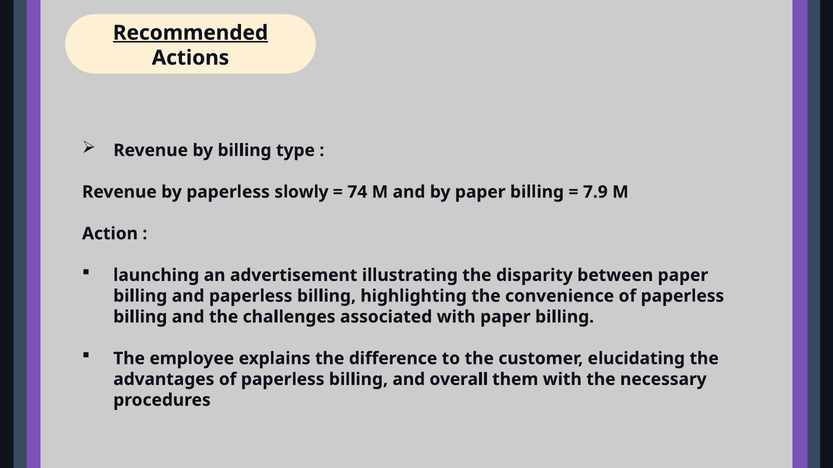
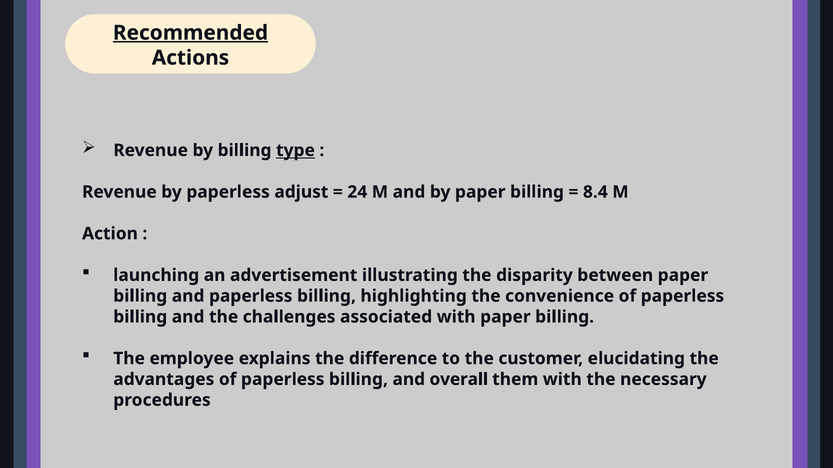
type underline: none -> present (295, 151)
slowly: slowly -> adjust (301, 192)
74: 74 -> 24 (357, 192)
7.9: 7.9 -> 8.4 (595, 192)
